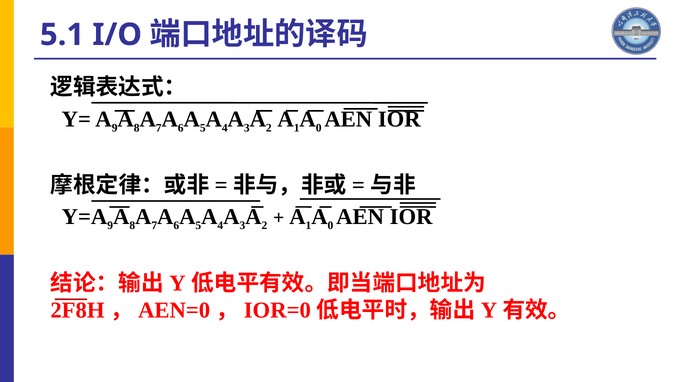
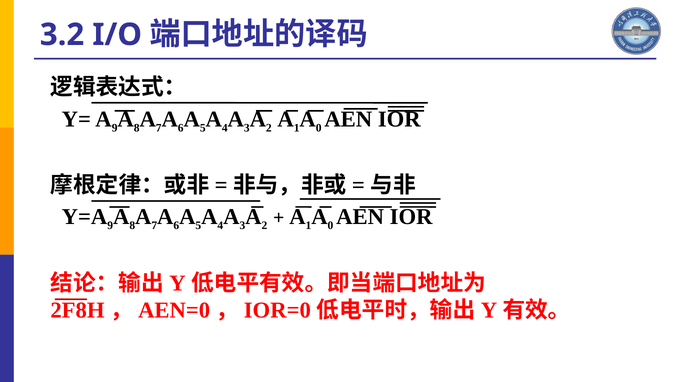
5.1: 5.1 -> 3.2 (62, 35)
